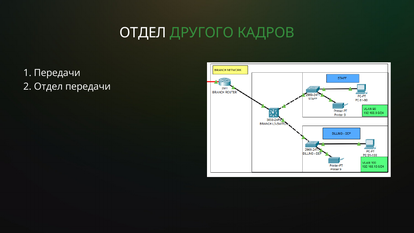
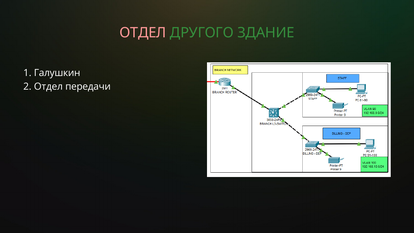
ОТДЕЛ colour: white -> pink (143, 33)
КАДРОВ: КАДРОВ -> ЗДАНИЕ (266, 33)
1 Передачи: Передачи -> Галушкин (57, 73)
